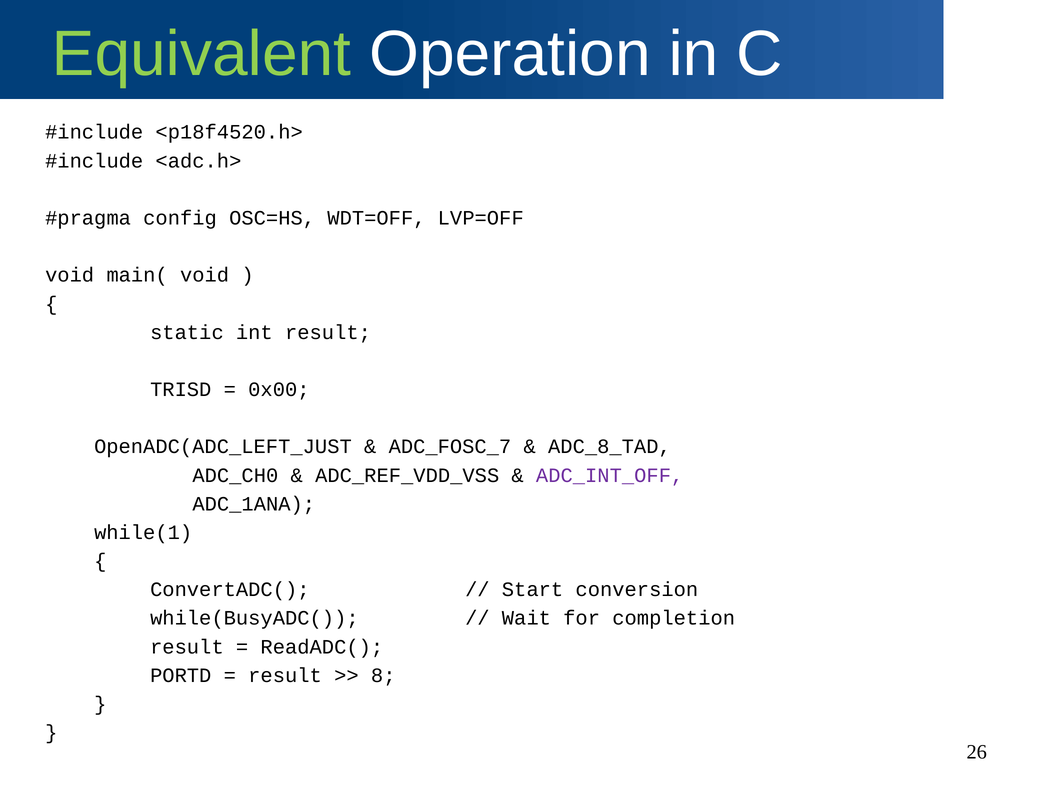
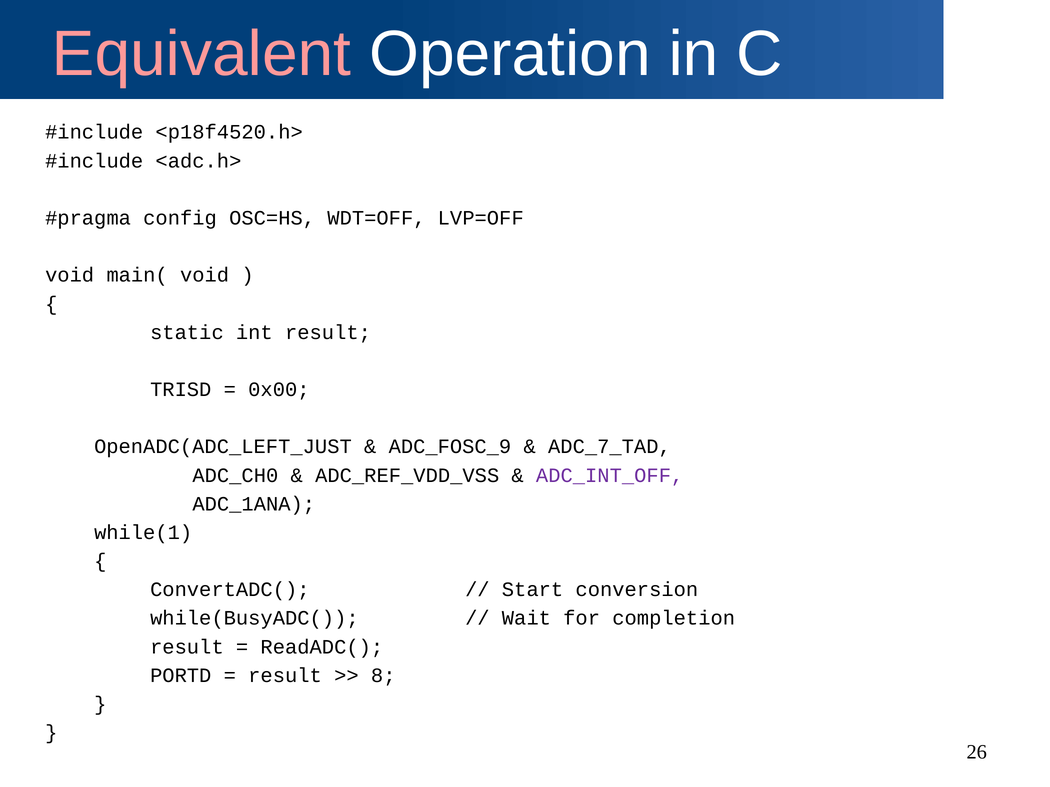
Equivalent colour: light green -> pink (202, 54)
ADC_FOSC_7: ADC_FOSC_7 -> ADC_FOSC_9 (450, 447)
ADC_8_TAD: ADC_8_TAD -> ADC_7_TAD (609, 447)
